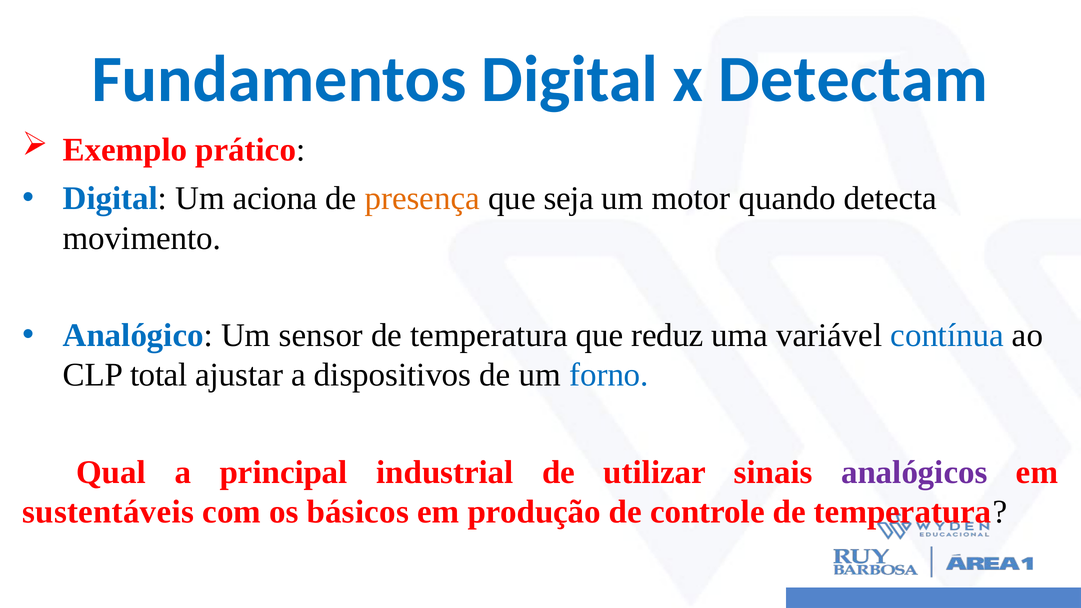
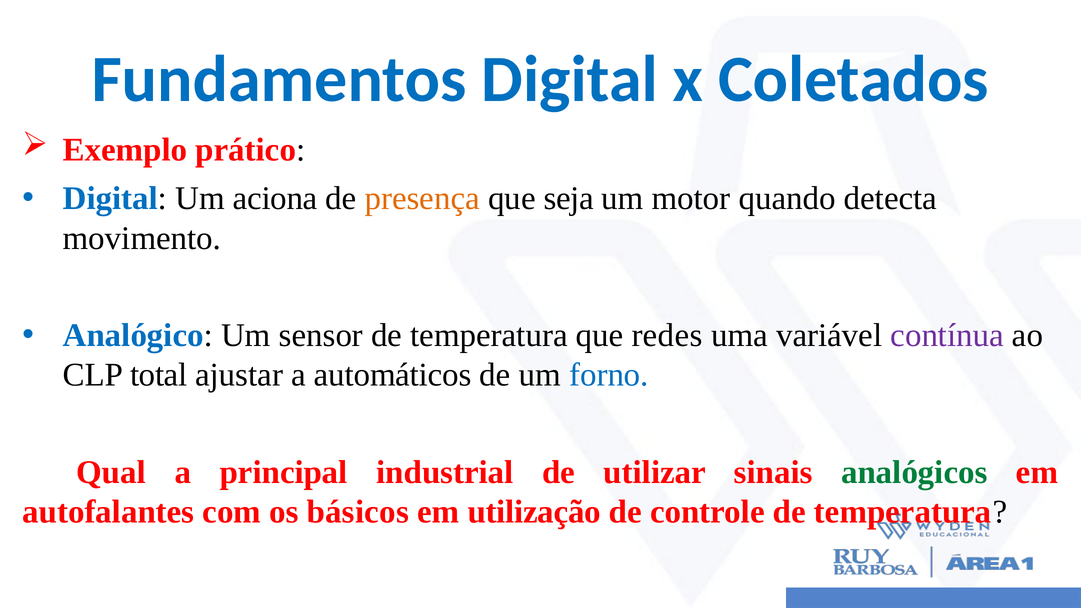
Detectam: Detectam -> Coletados (853, 80)
reduz: reduz -> redes (667, 335)
contínua colour: blue -> purple (947, 335)
dispositivos: dispositivos -> automáticos (393, 375)
analógicos colour: purple -> green (914, 472)
sustentáveis: sustentáveis -> autofalantes (108, 512)
produção: produção -> utilização (534, 512)
